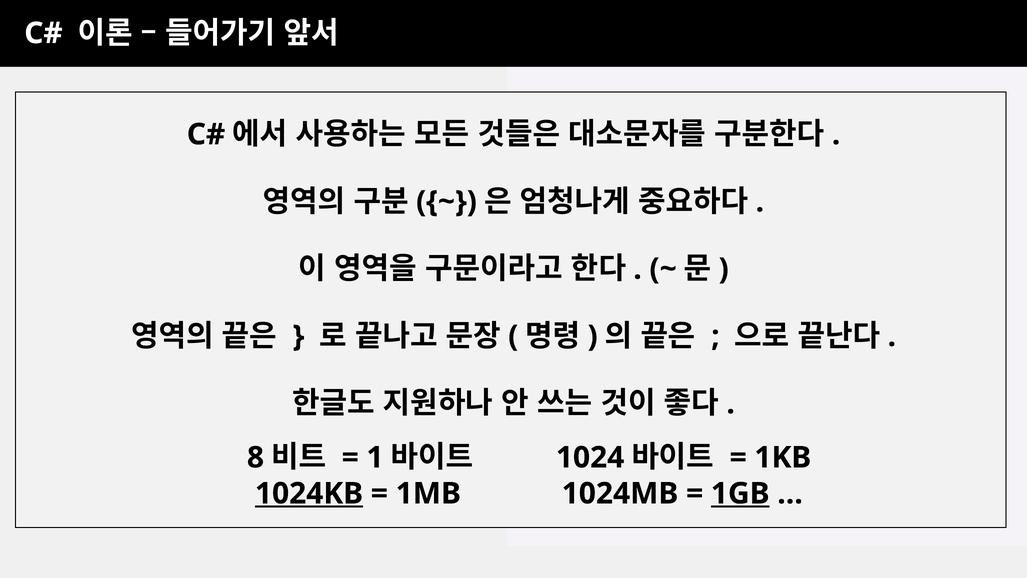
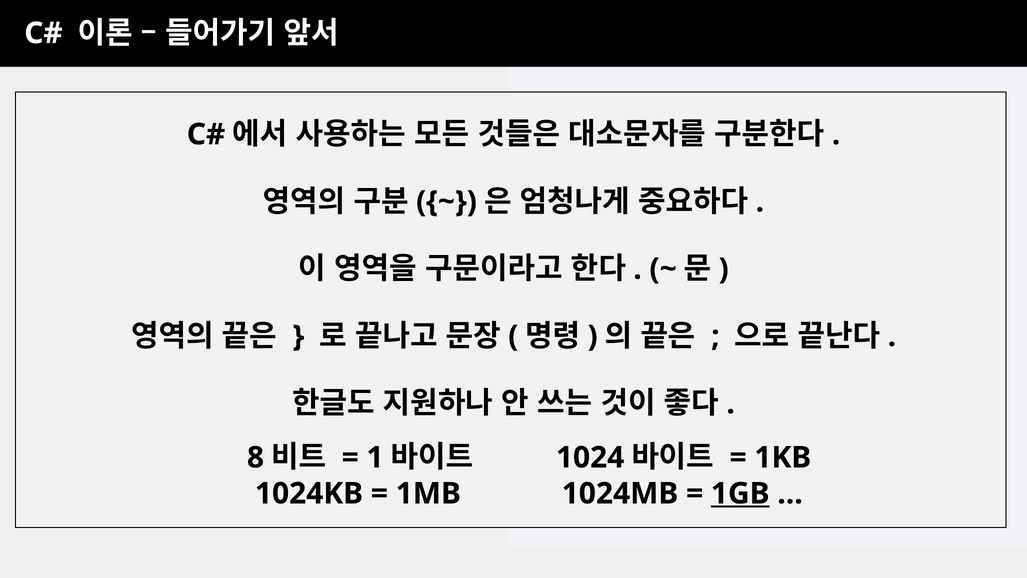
1024KB underline: present -> none (309, 493)
